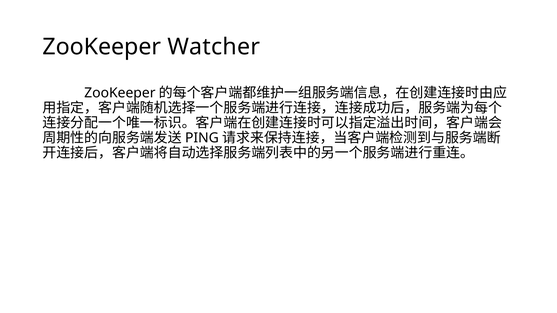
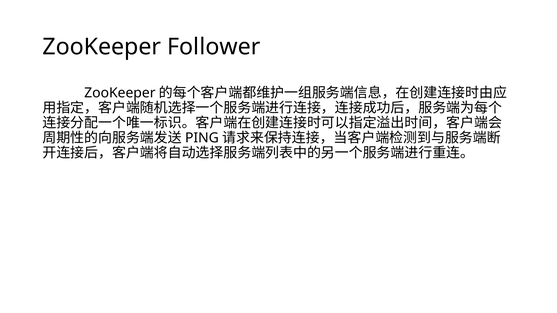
Watcher: Watcher -> Follower (214, 47)
